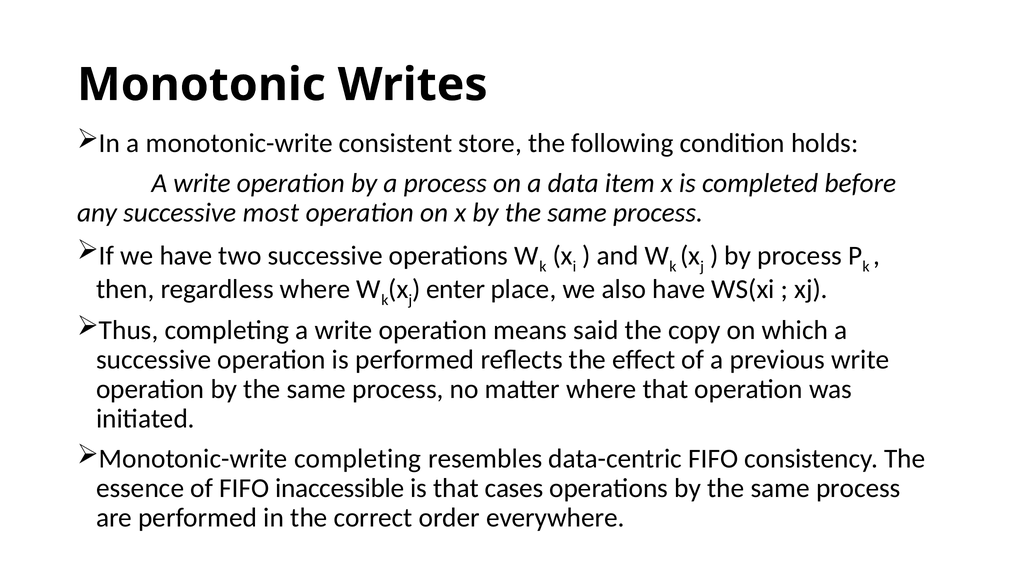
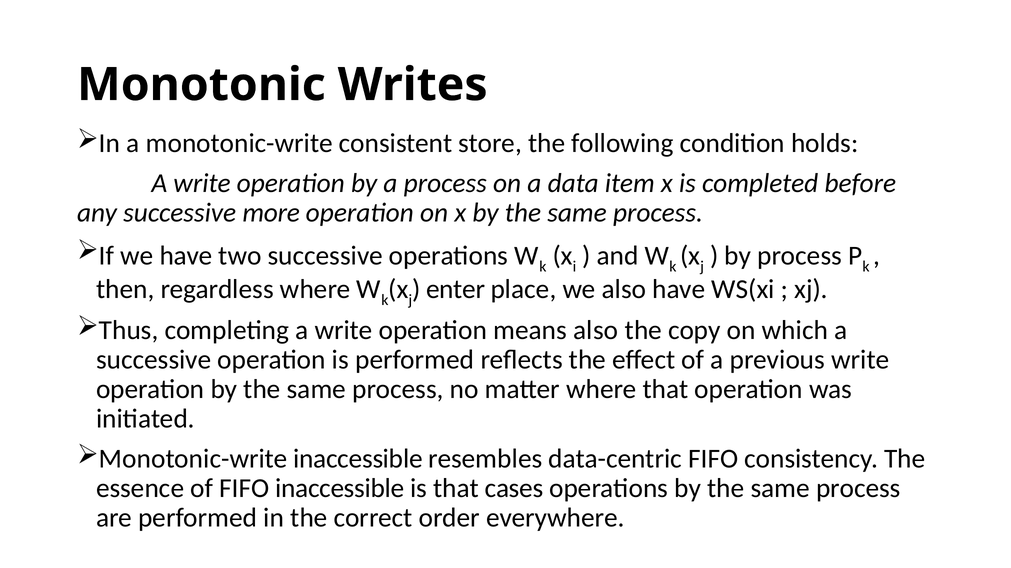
most: most -> more (271, 213)
means said: said -> also (596, 331)
Monotonic-write completing: completing -> inaccessible (358, 459)
